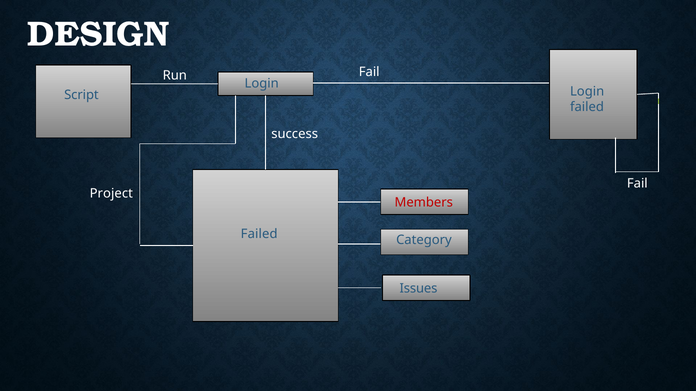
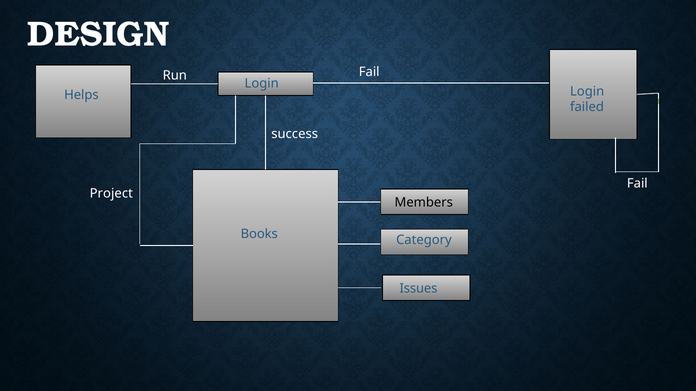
Script: Script -> Helps (81, 95)
Members colour: red -> black (424, 203)
Failed: Failed -> Books (259, 234)
